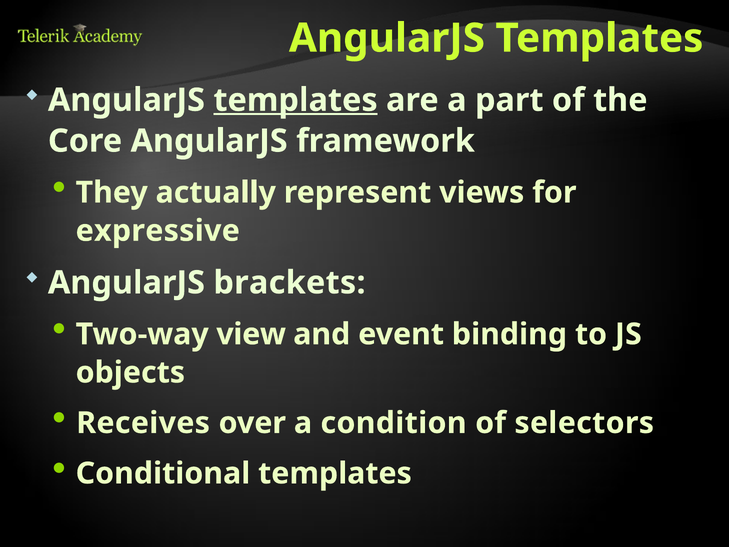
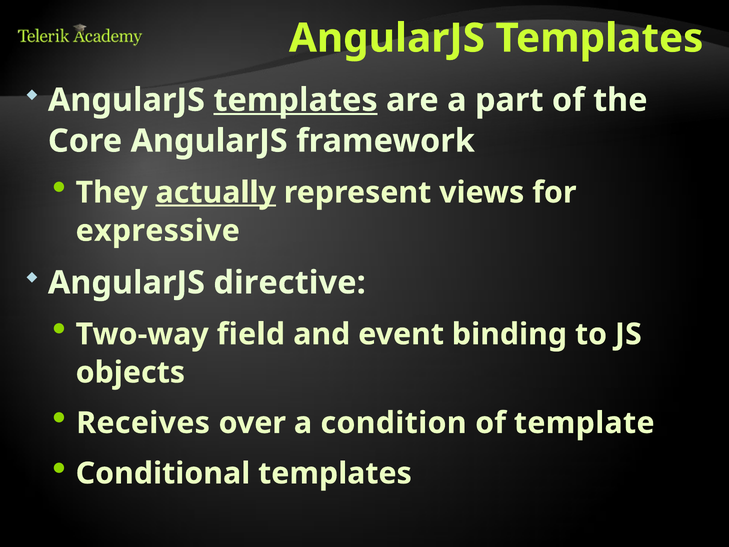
actually underline: none -> present (216, 192)
brackets: brackets -> directive (290, 283)
view: view -> field (251, 334)
selectors: selectors -> template (584, 423)
